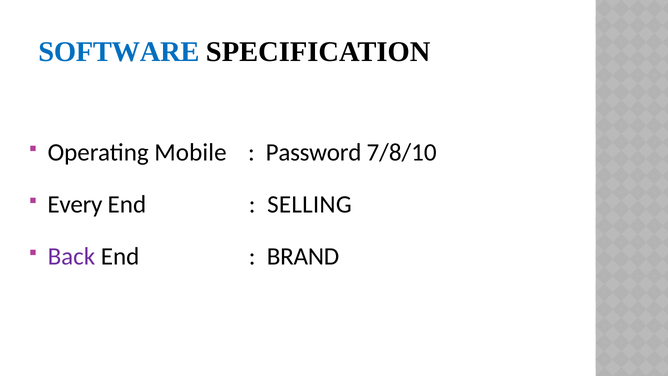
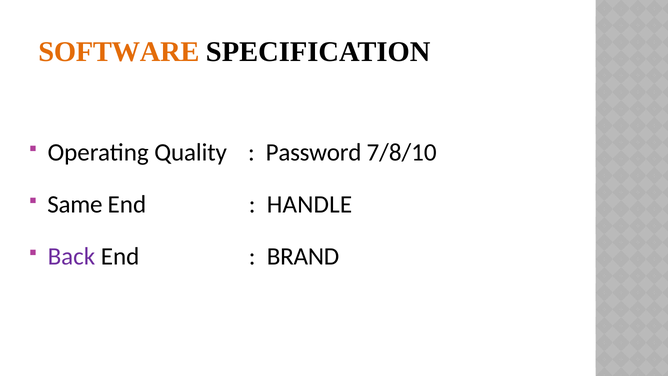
SOFTWARE colour: blue -> orange (119, 52)
Mobile: Mobile -> Quality (191, 152)
Every: Every -> Same (75, 204)
SELLING: SELLING -> HANDLE (309, 204)
